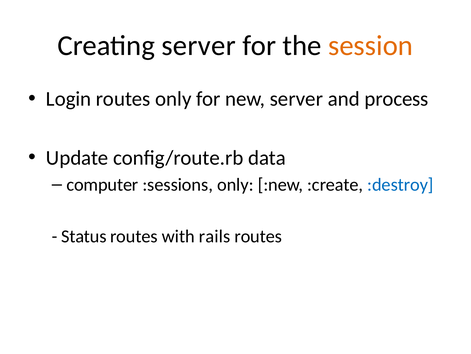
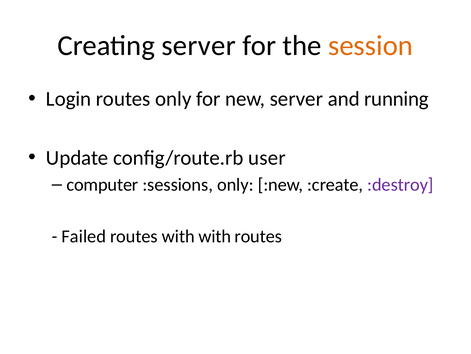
process: process -> running (397, 99)
data: data -> user (267, 157)
:destroy colour: blue -> purple (400, 184)
Status: Status -> Failed (84, 236)
with rails: rails -> with (215, 236)
